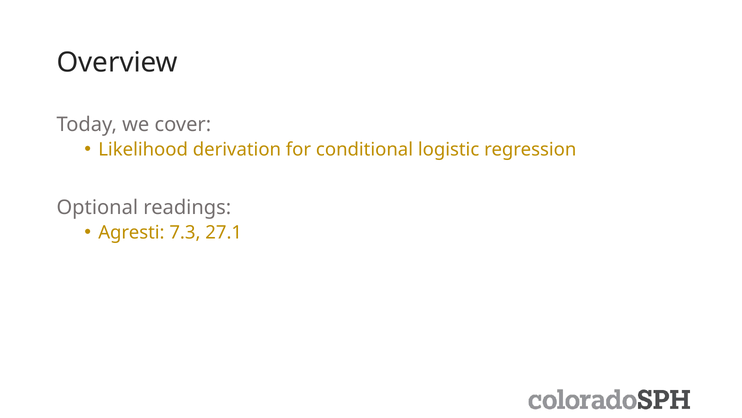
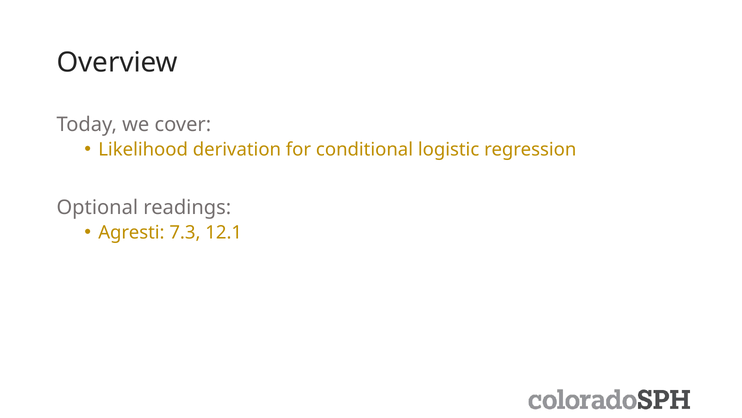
27.1: 27.1 -> 12.1 (224, 232)
